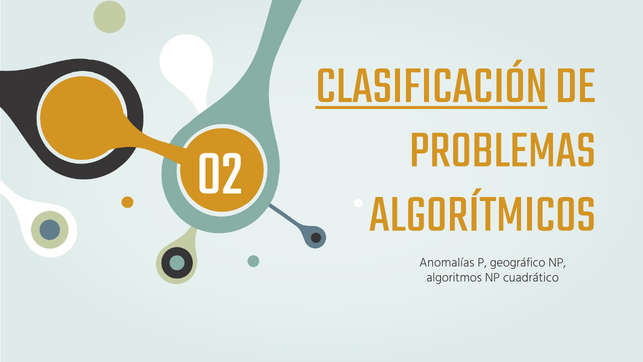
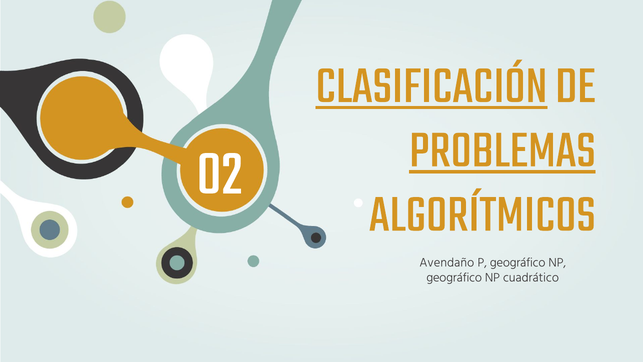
PROBLEMAS underline: none -> present (502, 149)
Anomalías: Anomalías -> Avendaño (447, 262)
algoritmos: algoritmos -> geográfico (454, 278)
